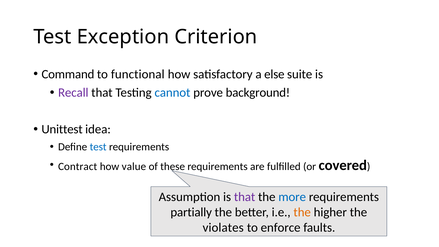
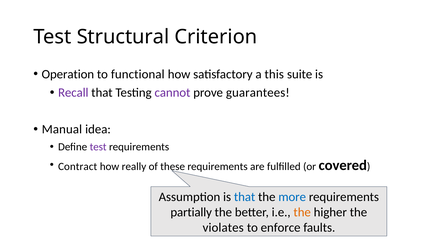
Exception: Exception -> Structural (123, 37)
Command: Command -> Operation (68, 74)
else: else -> this (274, 74)
cannot colour: blue -> purple (172, 93)
background: background -> guarantees (258, 93)
Unittest: Unittest -> Manual (62, 129)
test colour: blue -> purple (98, 147)
value: value -> really (134, 166)
that colour: purple -> blue (245, 197)
